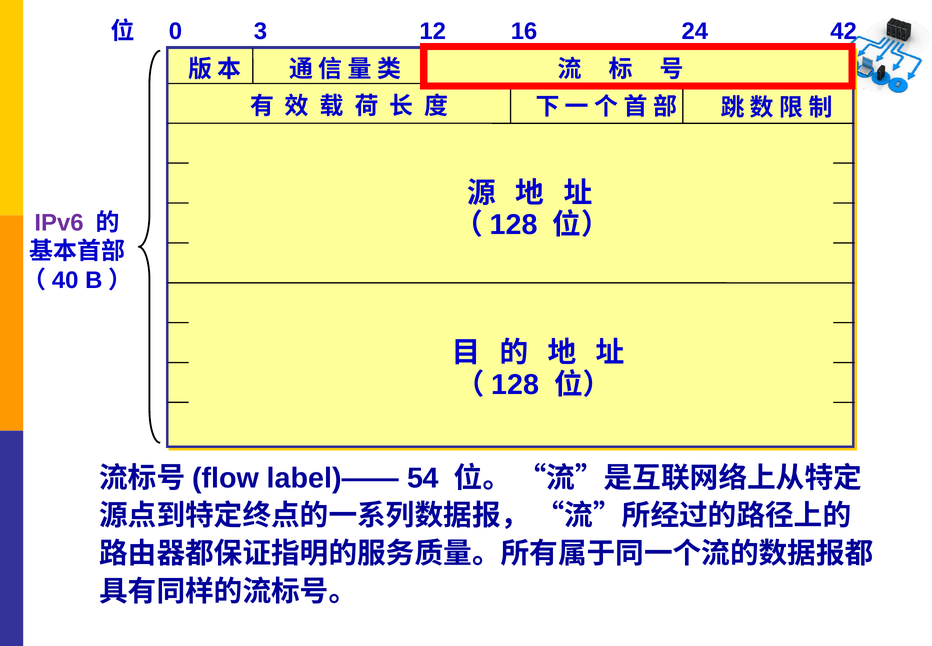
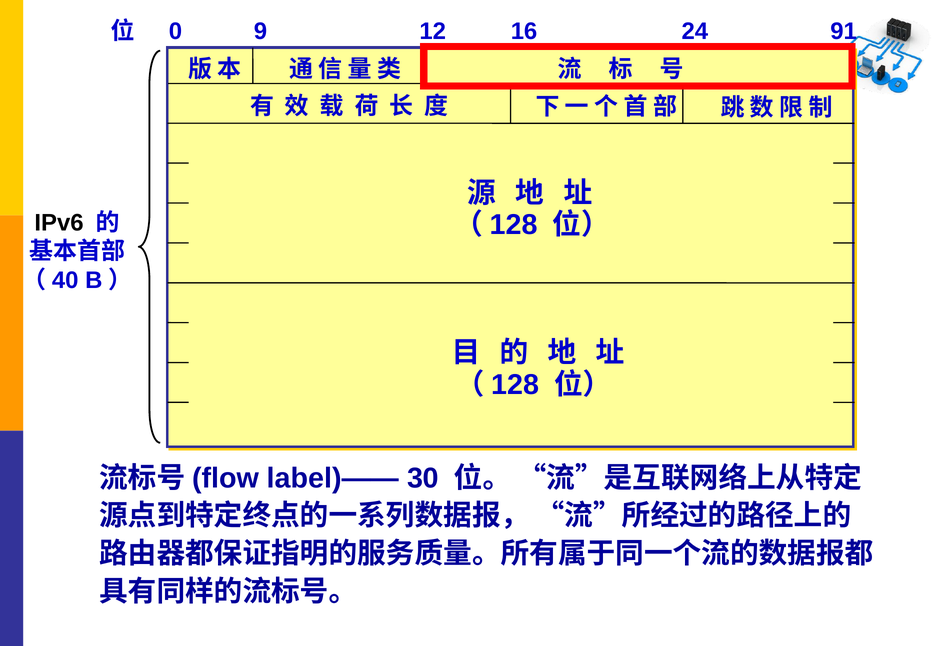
3: 3 -> 9 (260, 31)
42: 42 -> 91 (844, 31)
IPv6 colour: purple -> black (59, 222)
54: 54 -> 30 (423, 477)
